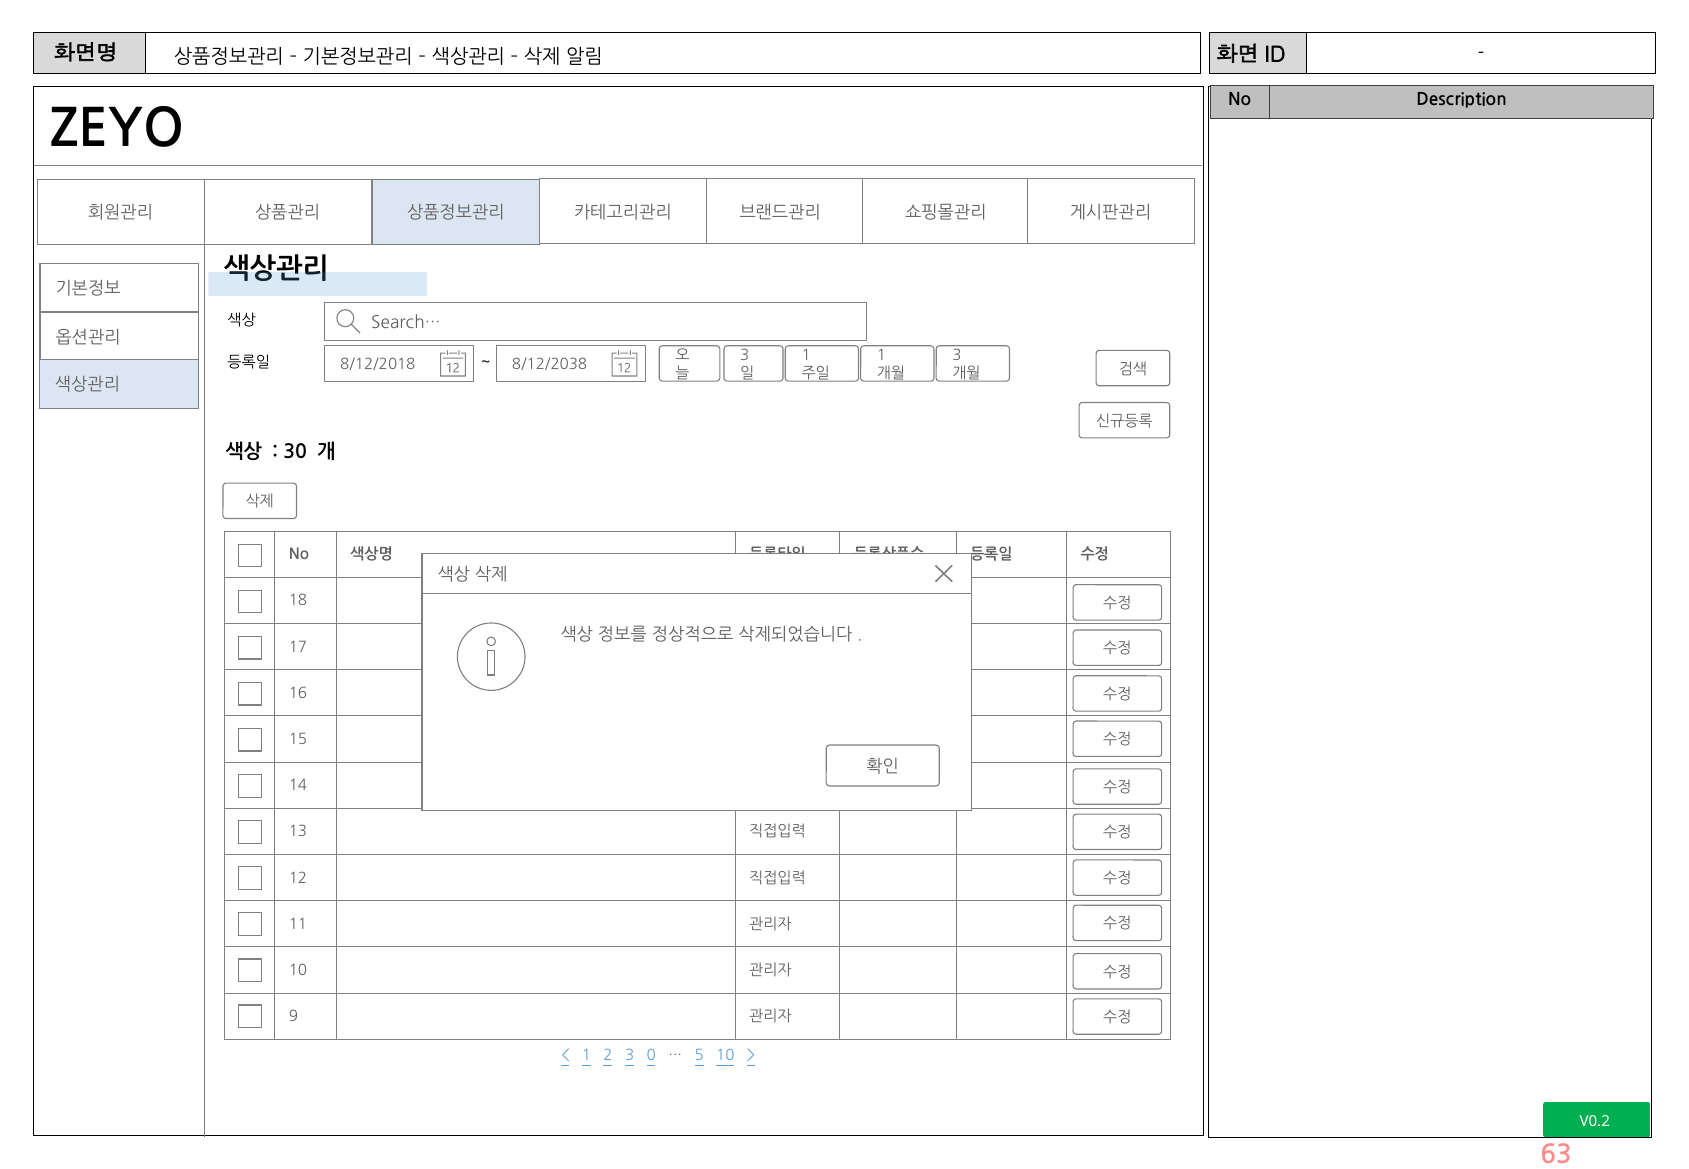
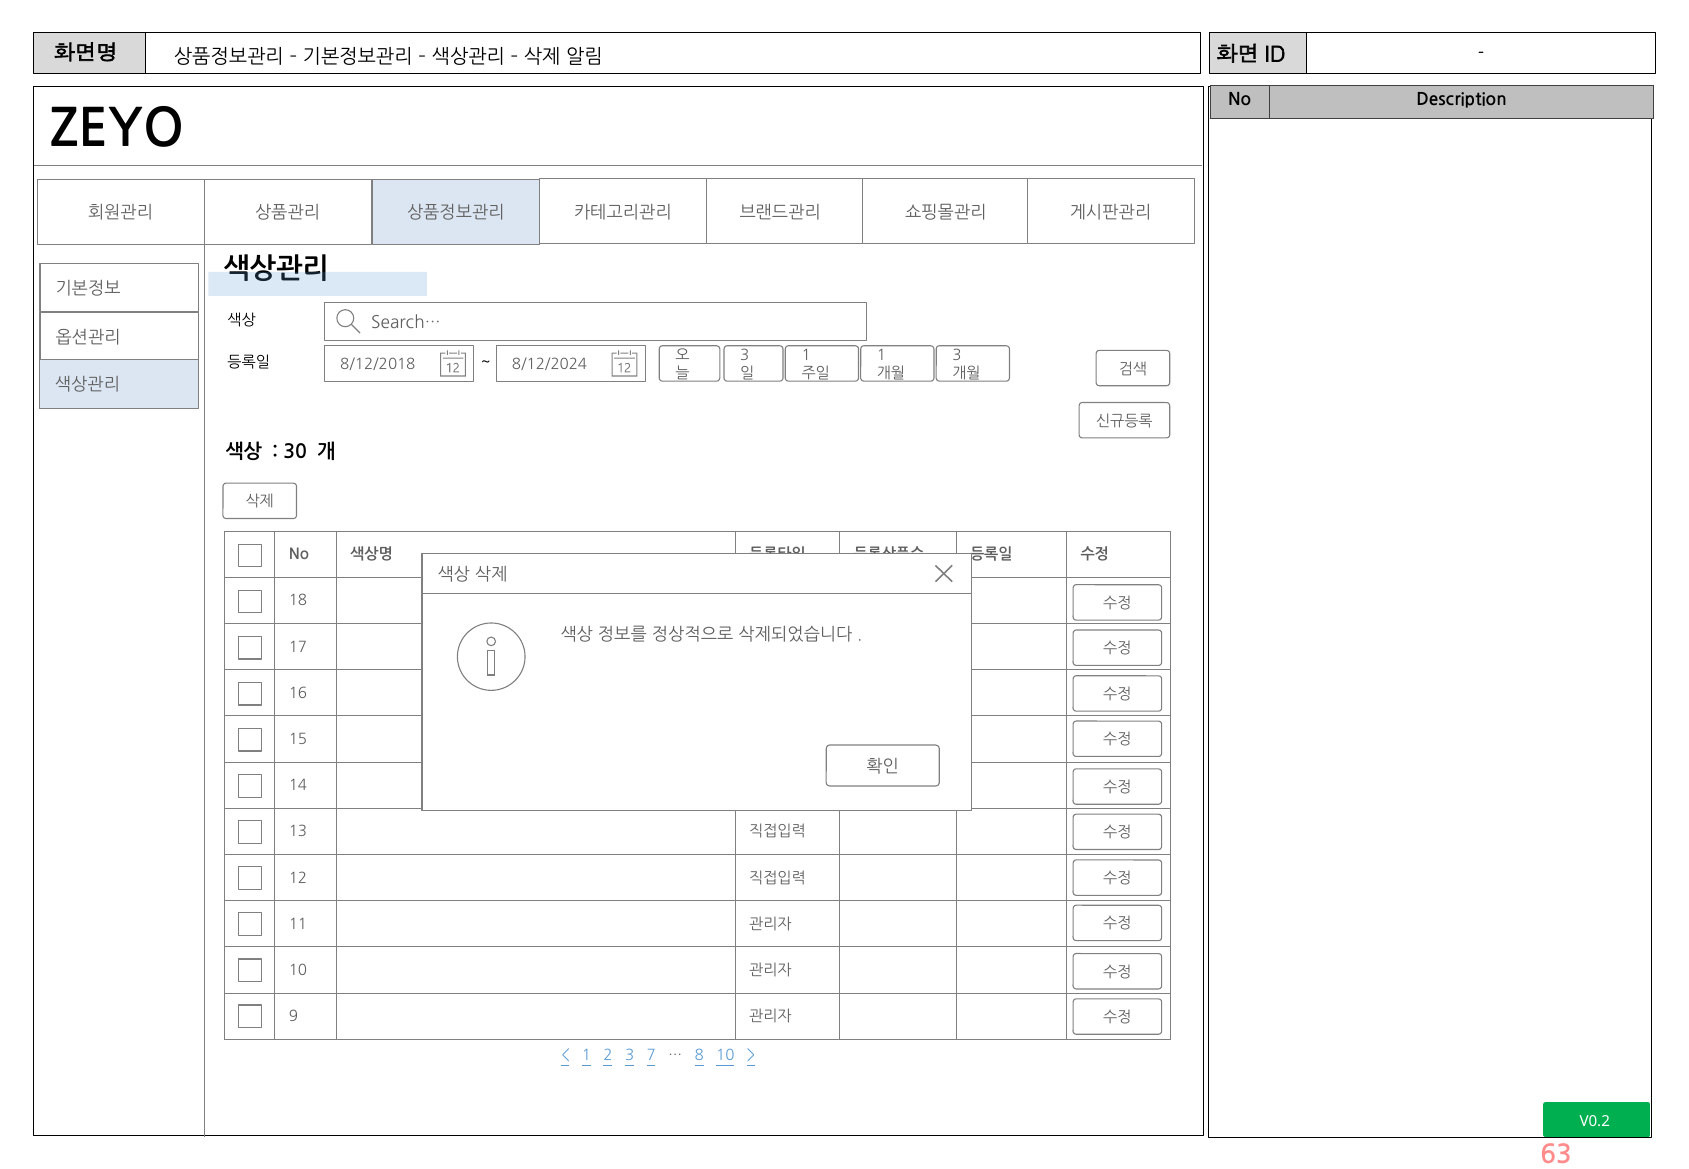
8/12/2038: 8/12/2038 -> 8/12/2024 (550, 365)
0: 0 -> 7 (651, 1056)
5: 5 -> 8 (699, 1056)
